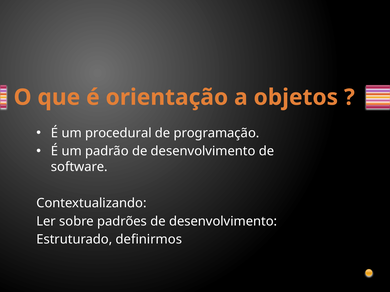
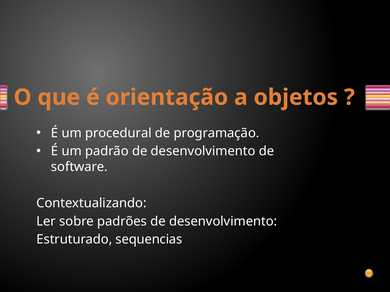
definirmos: definirmos -> sequencias (149, 240)
